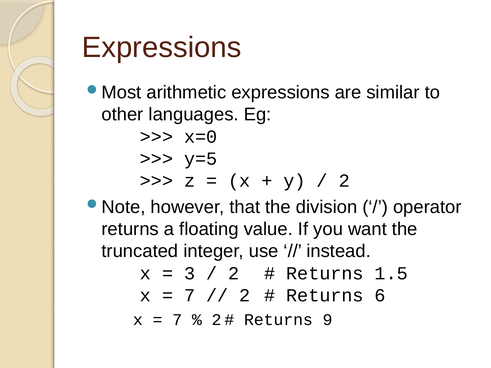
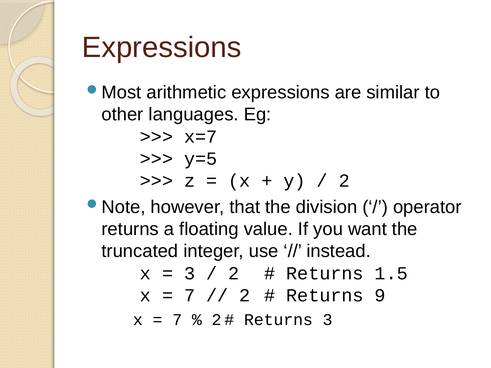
x=0: x=0 -> x=7 (201, 137)
6: 6 -> 9 (380, 296)
Returns 9: 9 -> 3 (328, 320)
